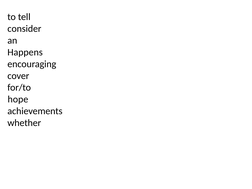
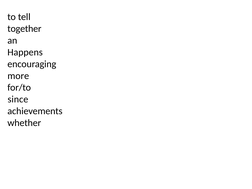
consider: consider -> together (24, 29)
cover: cover -> more (18, 76)
hope: hope -> since (18, 99)
